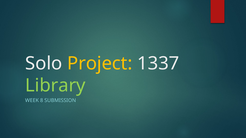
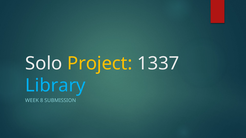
Library colour: light green -> light blue (55, 86)
